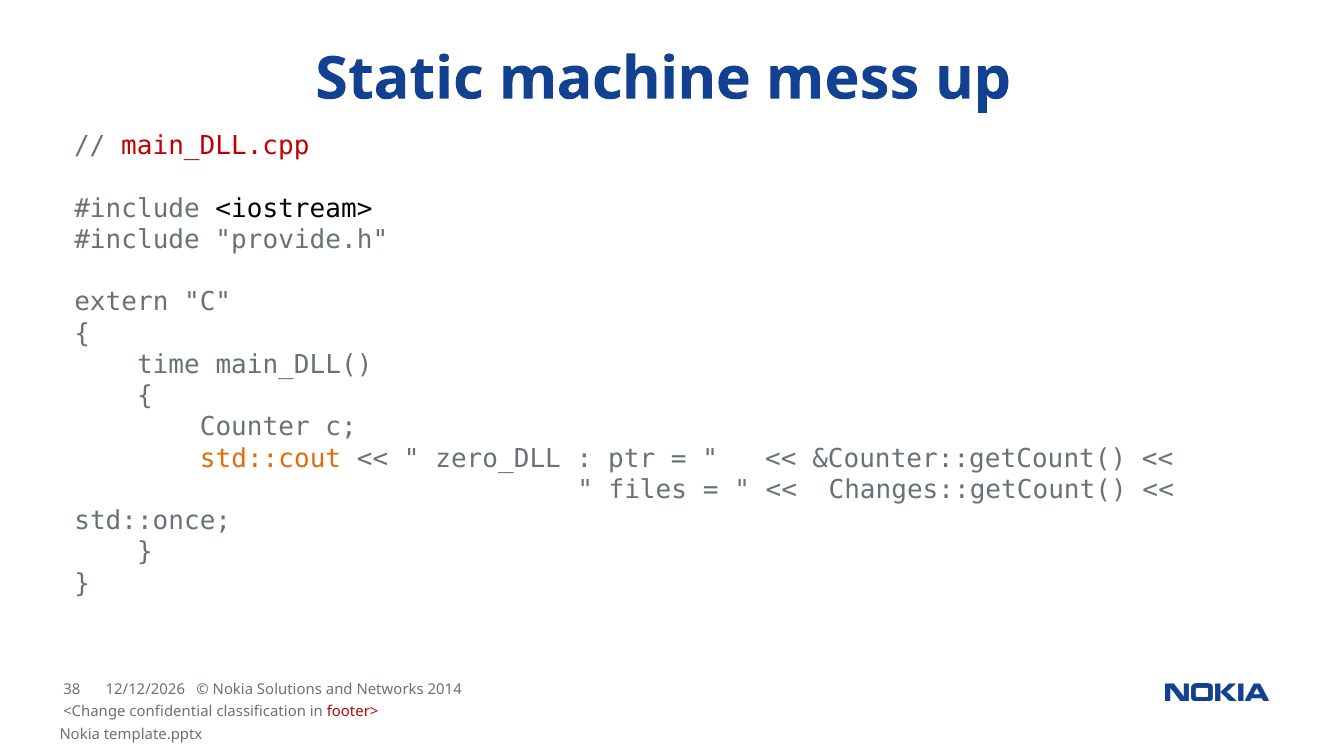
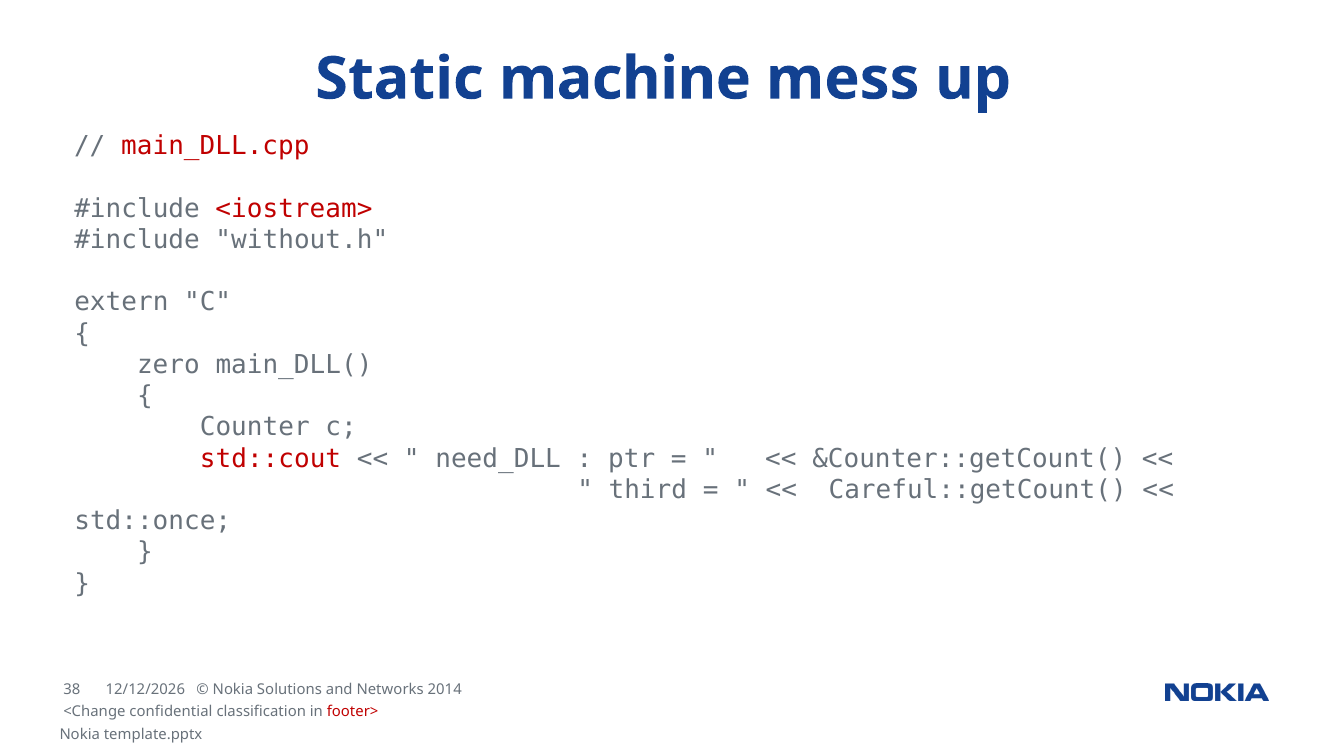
<iostream> colour: black -> red (294, 208)
provide.h: provide.h -> without.h (302, 240)
time: time -> zero (168, 365)
std::cout colour: orange -> red (271, 459)
zero_DLL: zero_DLL -> need_DLL (498, 459)
files: files -> third (648, 490)
Changes::getCount(: Changes::getCount( -> Careful::getCount( (978, 490)
